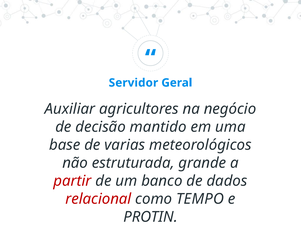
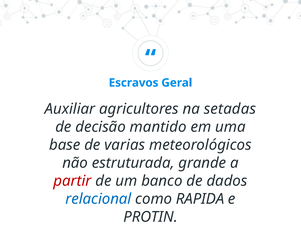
Servidor: Servidor -> Escravos (134, 83)
negócio: negócio -> setadas (230, 109)
relacional colour: red -> blue (98, 200)
TEMPO: TEMPO -> RAPIDA (200, 200)
